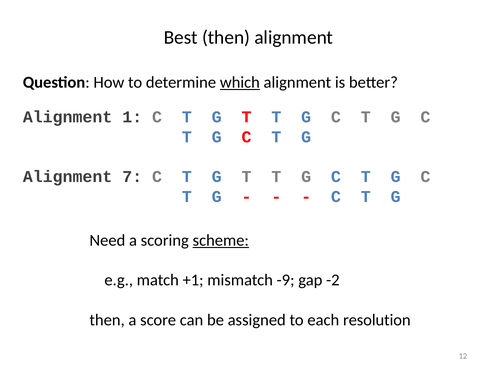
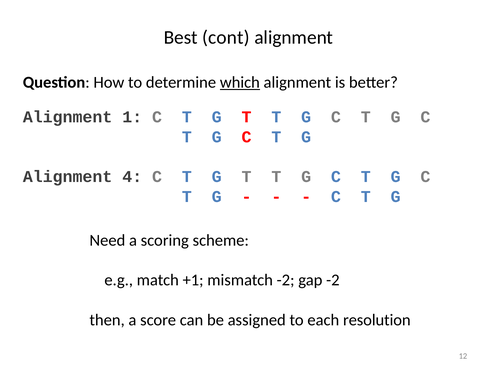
Best then: then -> cont (226, 37)
7: 7 -> 4 (132, 177)
scheme underline: present -> none (221, 240)
mismatch -9: -9 -> -2 (286, 280)
